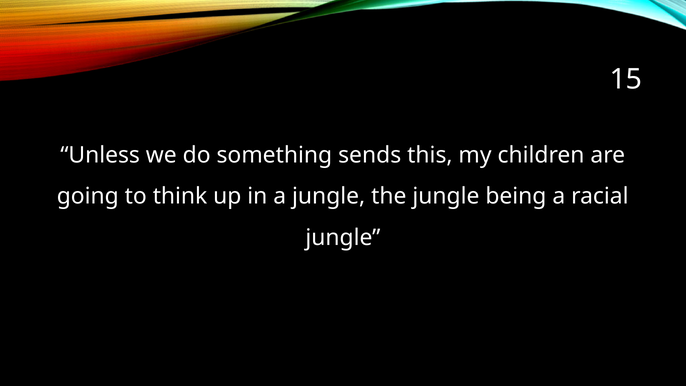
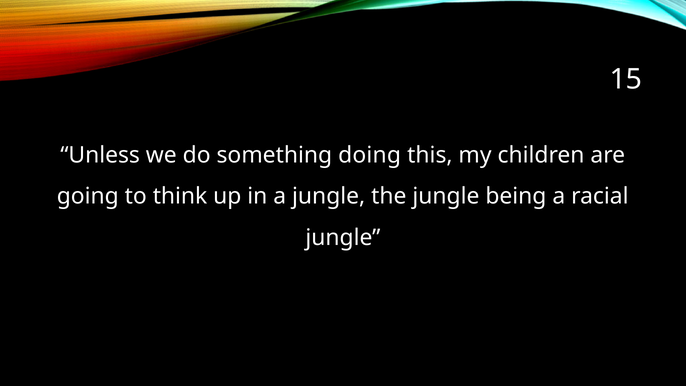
sends: sends -> doing (370, 155)
